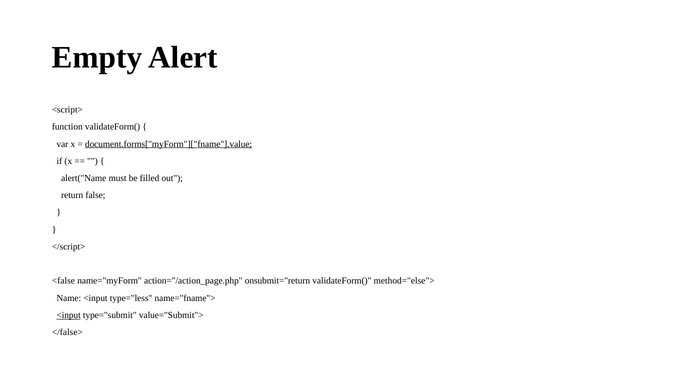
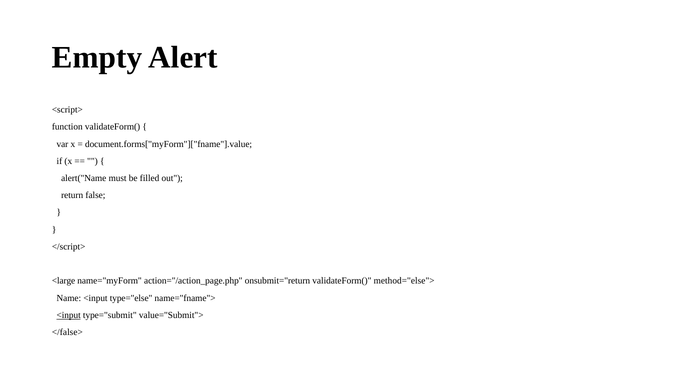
document.forms["myForm"]["fname"].value underline: present -> none (169, 144)
<false: <false -> <large (64, 281)
type="less: type="less -> type="else (131, 298)
